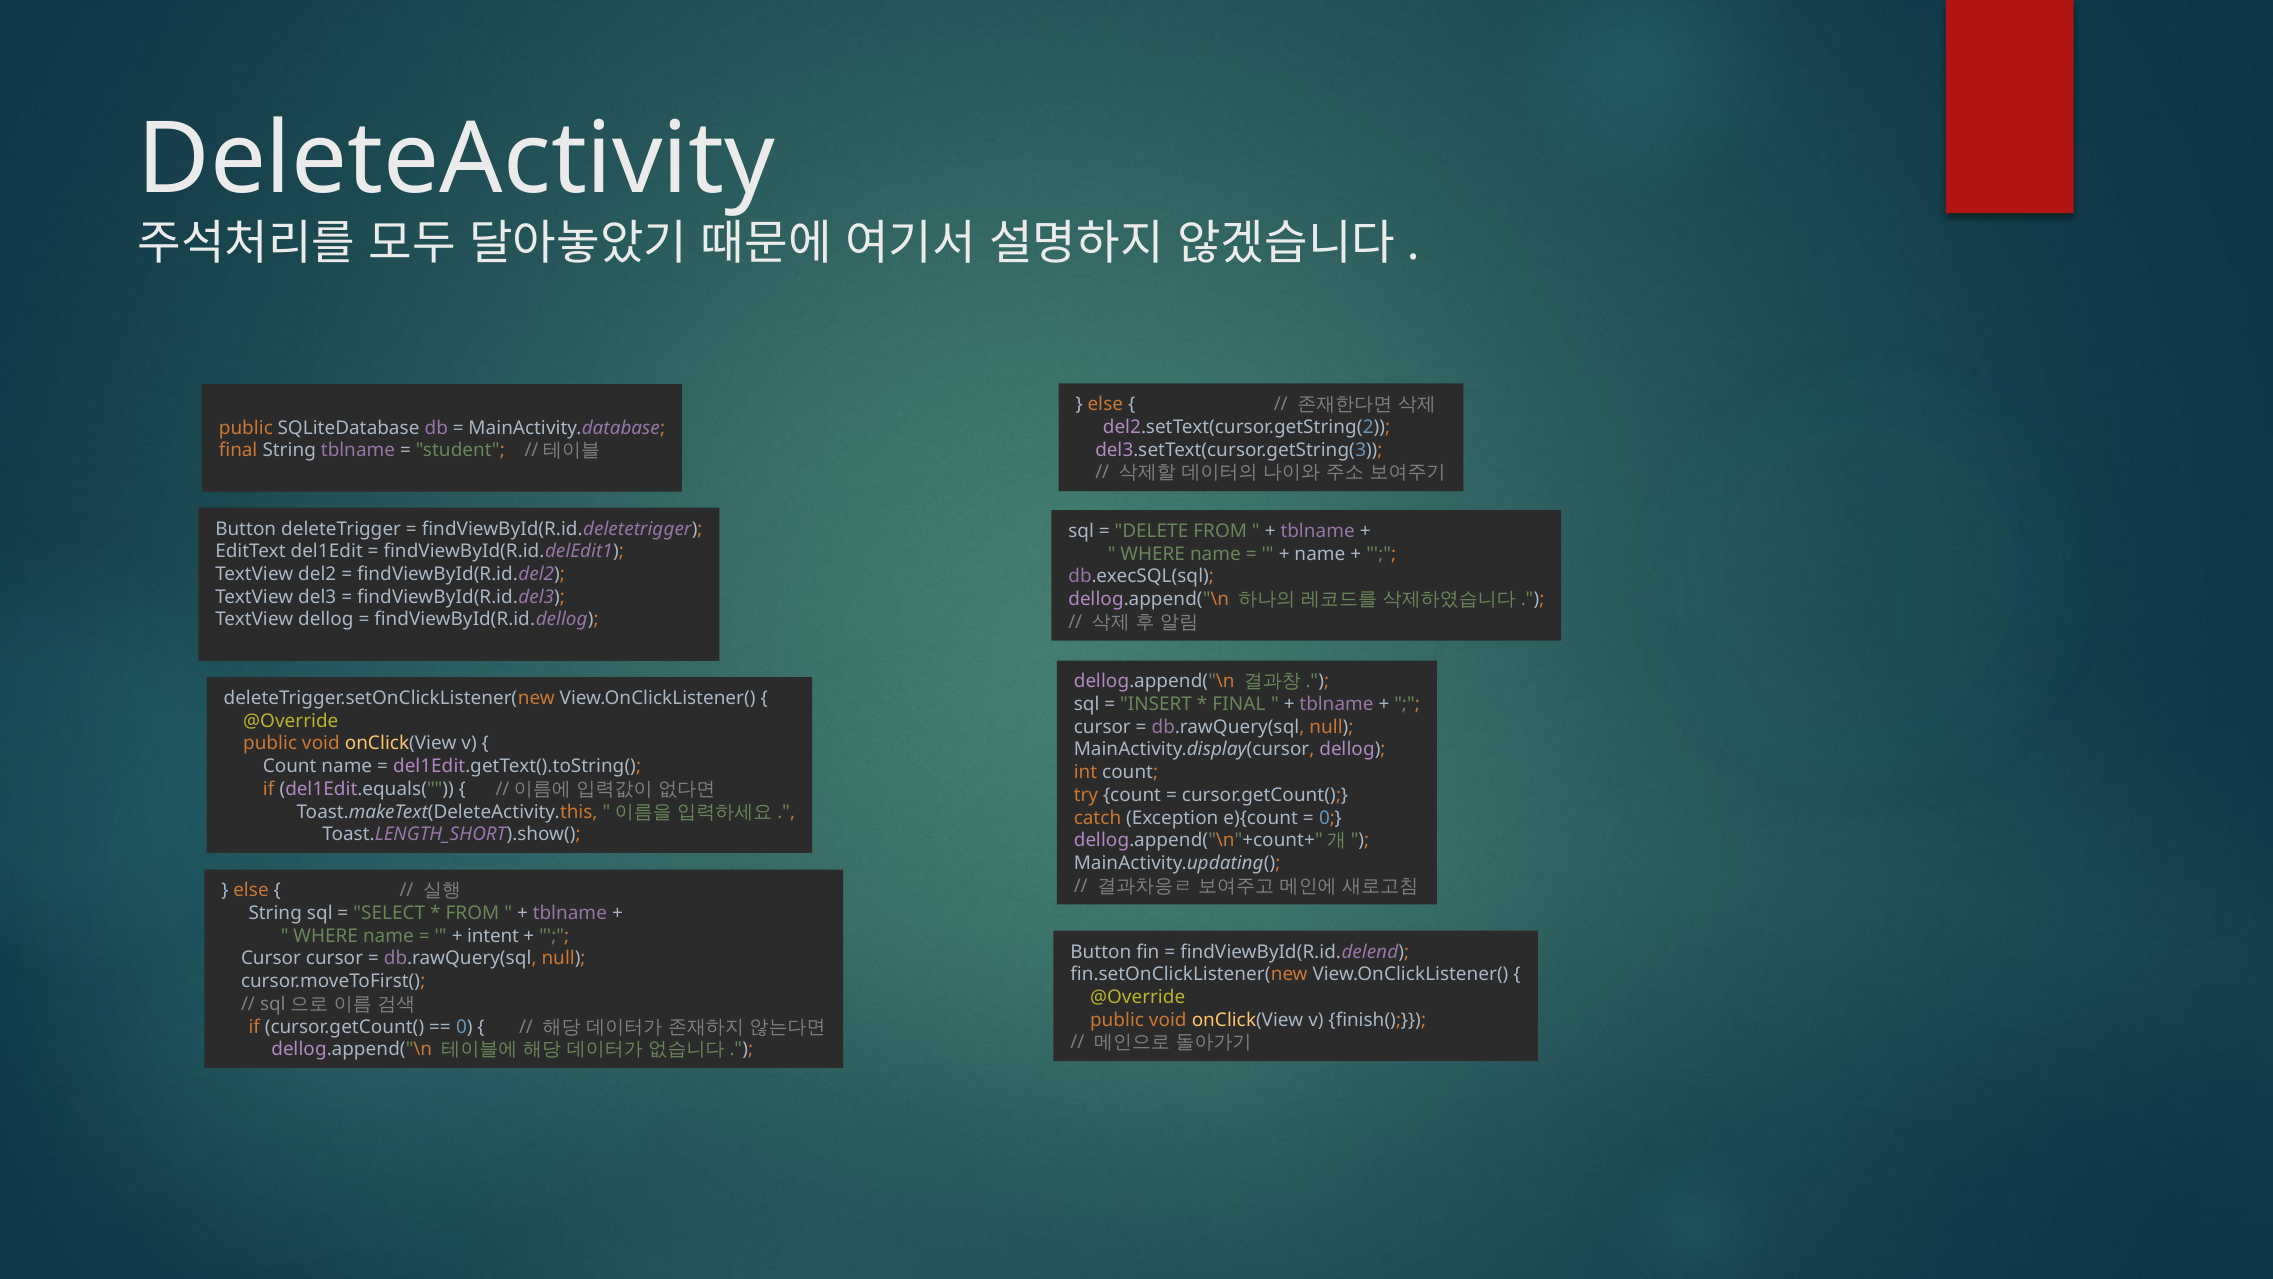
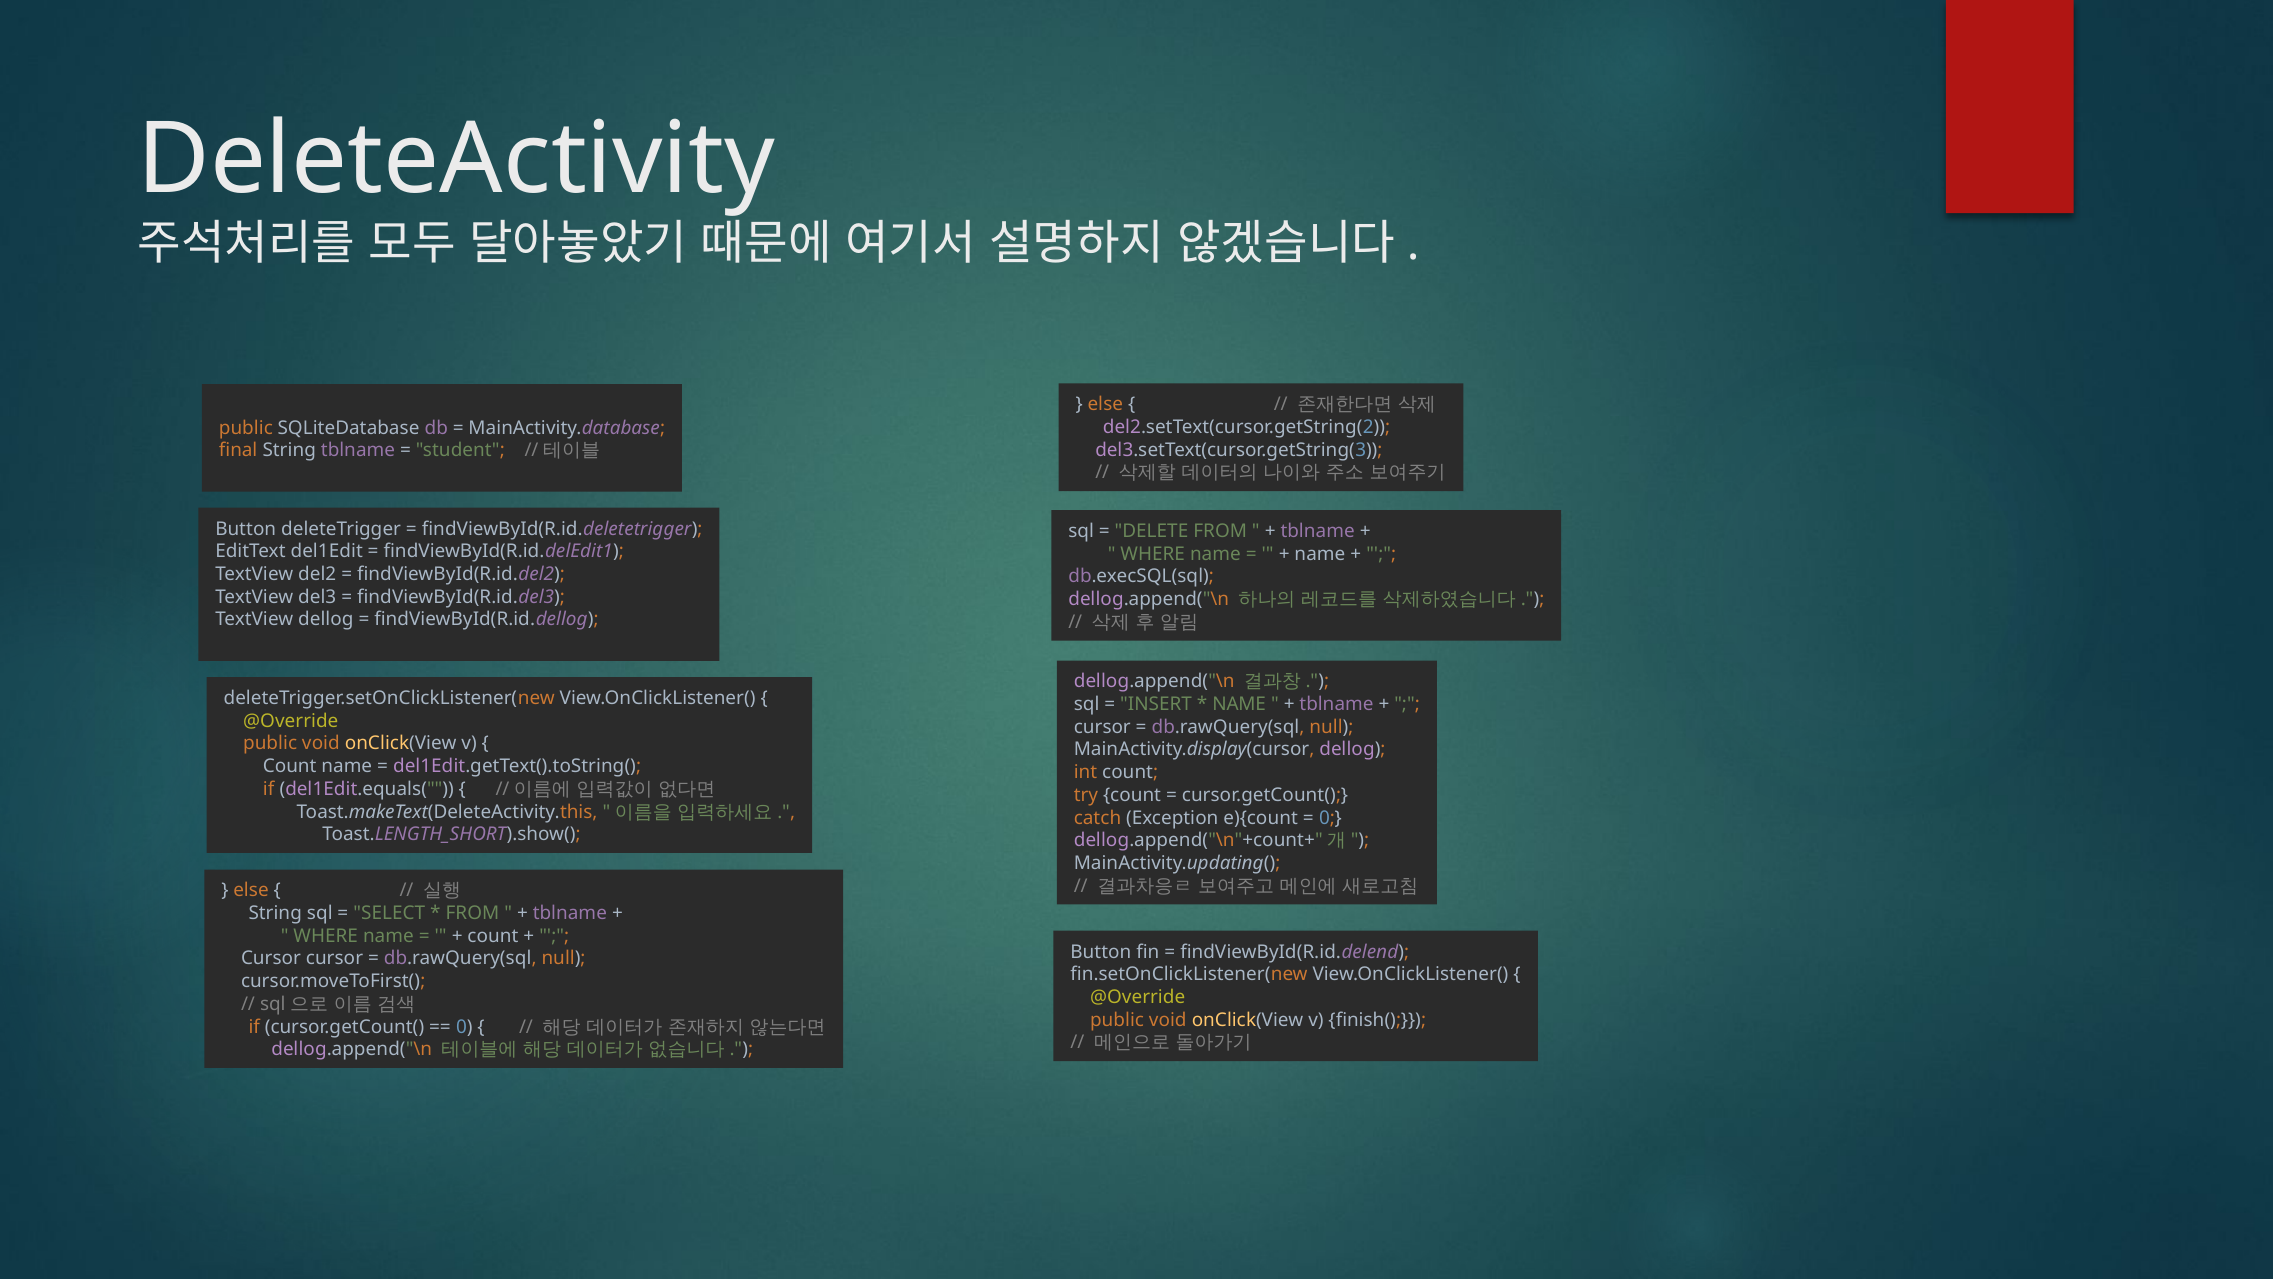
FINAL: FINAL -> NAME (1239, 704)
intent: intent -> count (493, 936)
